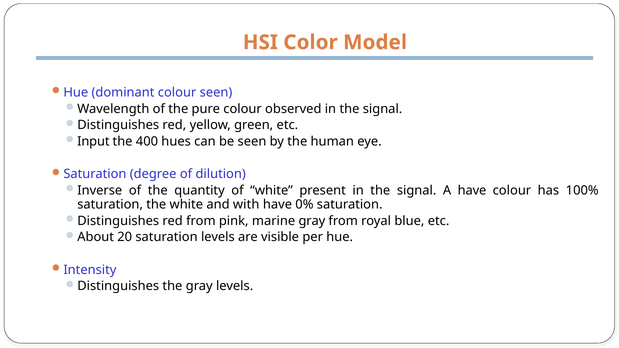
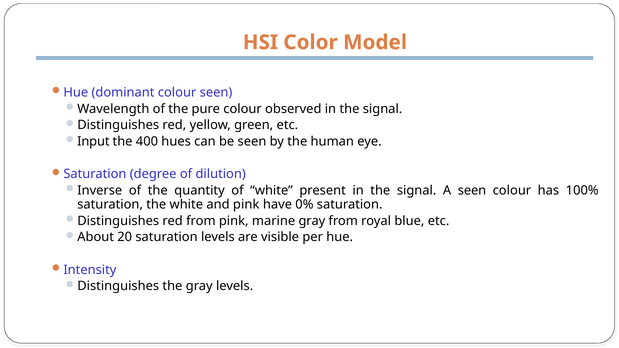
A have: have -> seen (472, 191)
and with: with -> pink (246, 205)
